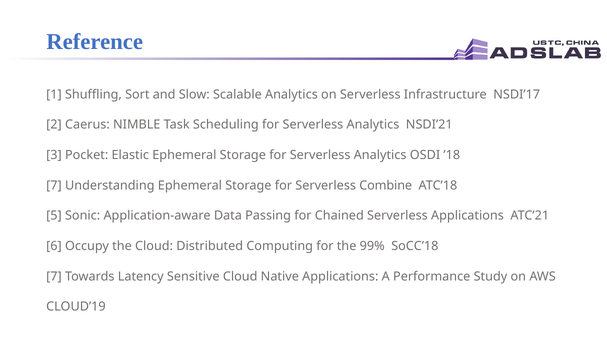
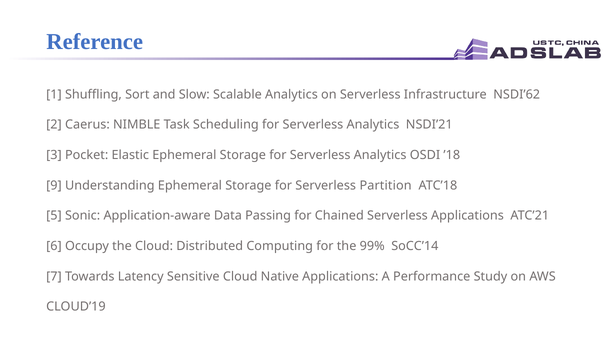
NSDI’17: NSDI’17 -> NSDI’62 (517, 95)
7: 7 -> 9 (54, 186)
Combine: Combine -> Partition (386, 186)
SoCC’18: SoCC’18 -> SoCC’14 (415, 246)
